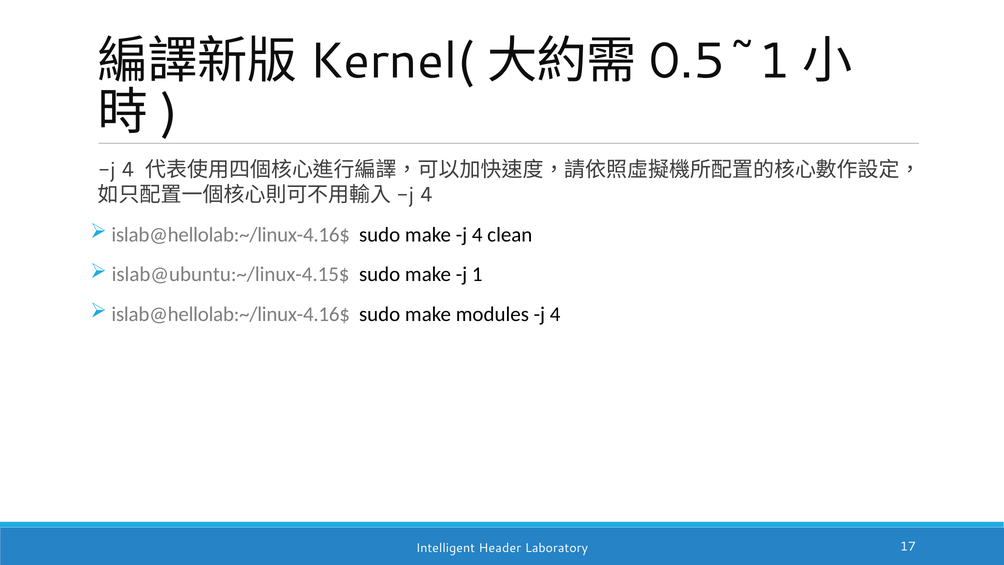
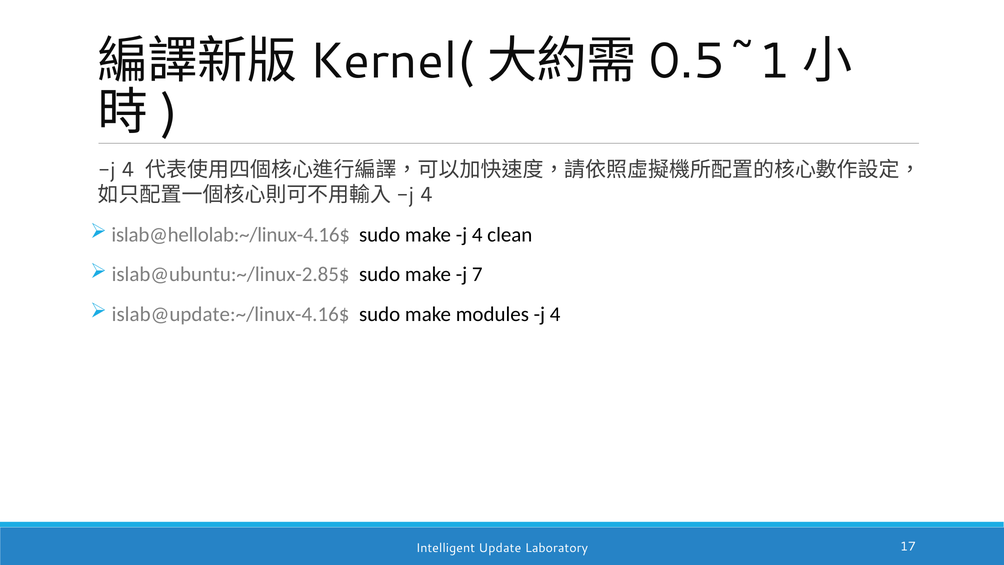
islab@ubuntu:~/linux-4.15$: islab@ubuntu:~/linux-4.15$ -> islab@ubuntu:~/linux-2.85$ (231, 274)
1: 1 -> 7 (477, 274)
islab@hellolab:~/linux-4.16$: islab@hellolab:~/linux-4.16$ -> islab@update:~/linux-4.16$ (231, 314)
Header: Header -> Update (500, 548)
